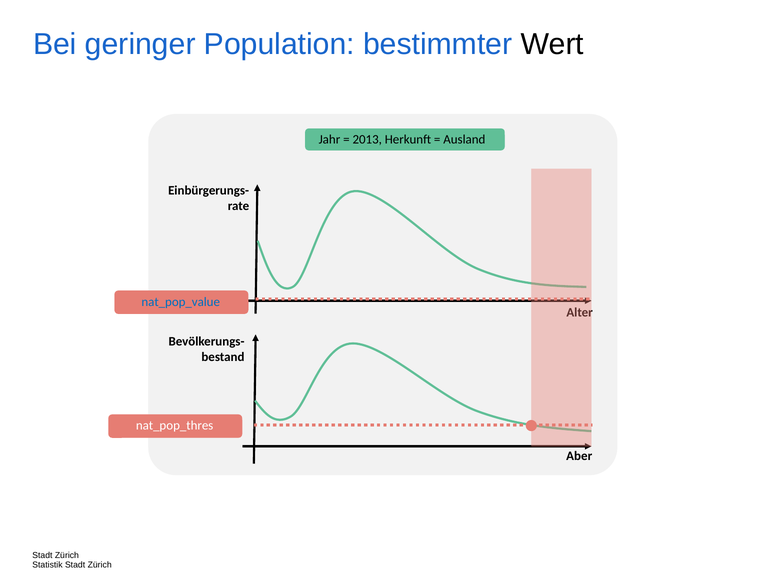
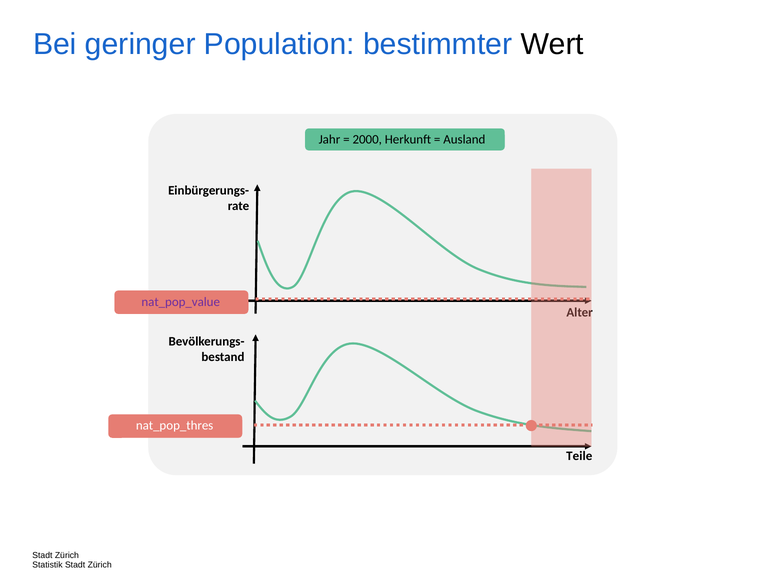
2013: 2013 -> 2000 (367, 140)
nat_pop_value colour: blue -> purple (181, 302)
Aber: Aber -> Teile (579, 456)
